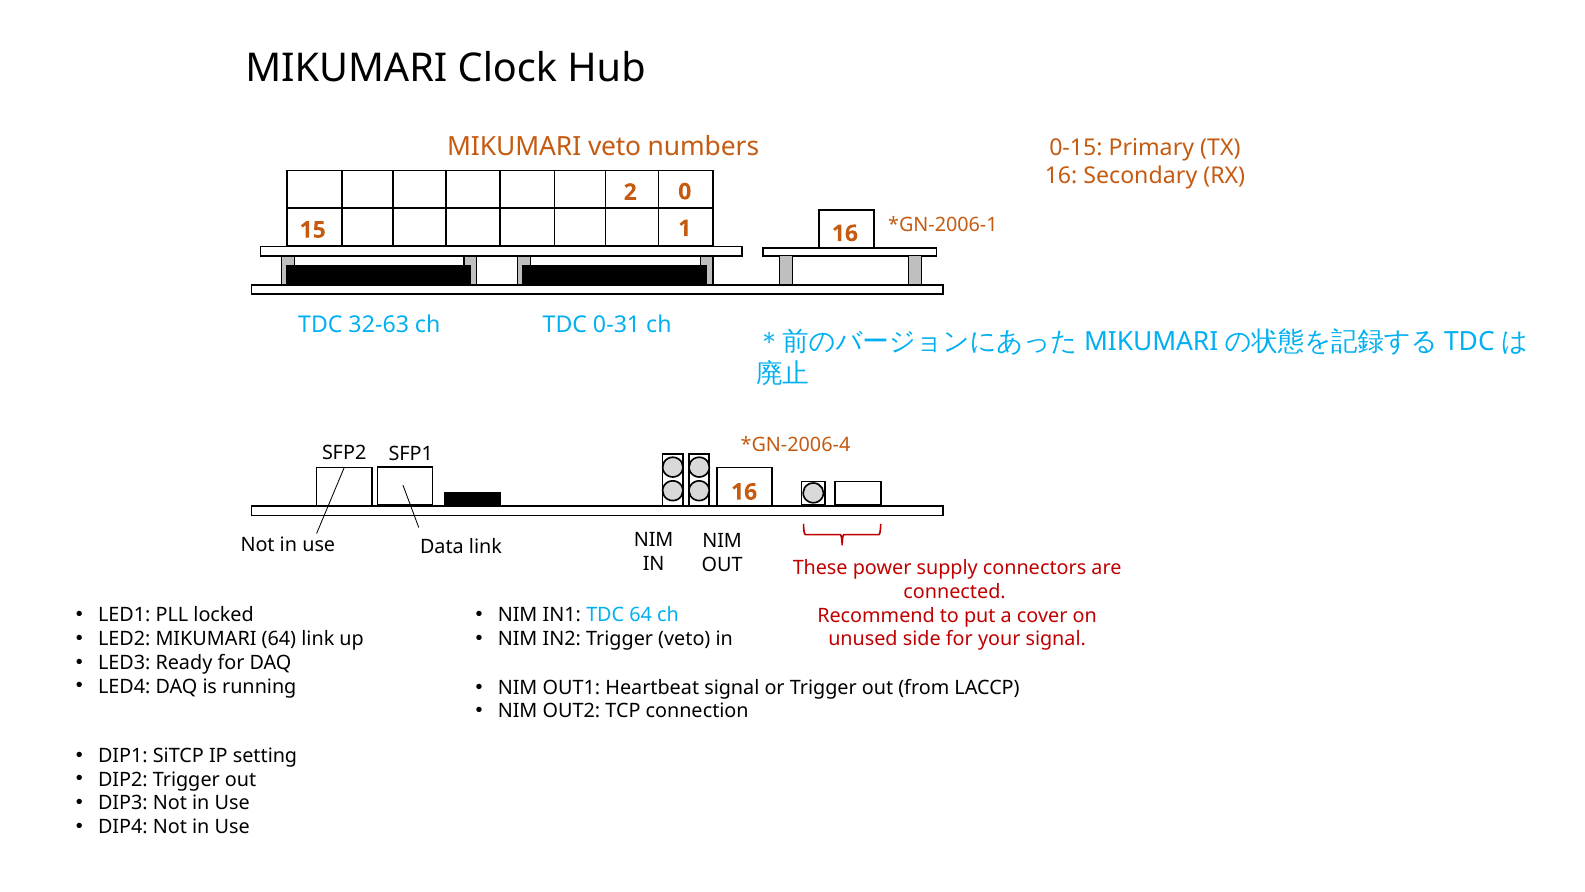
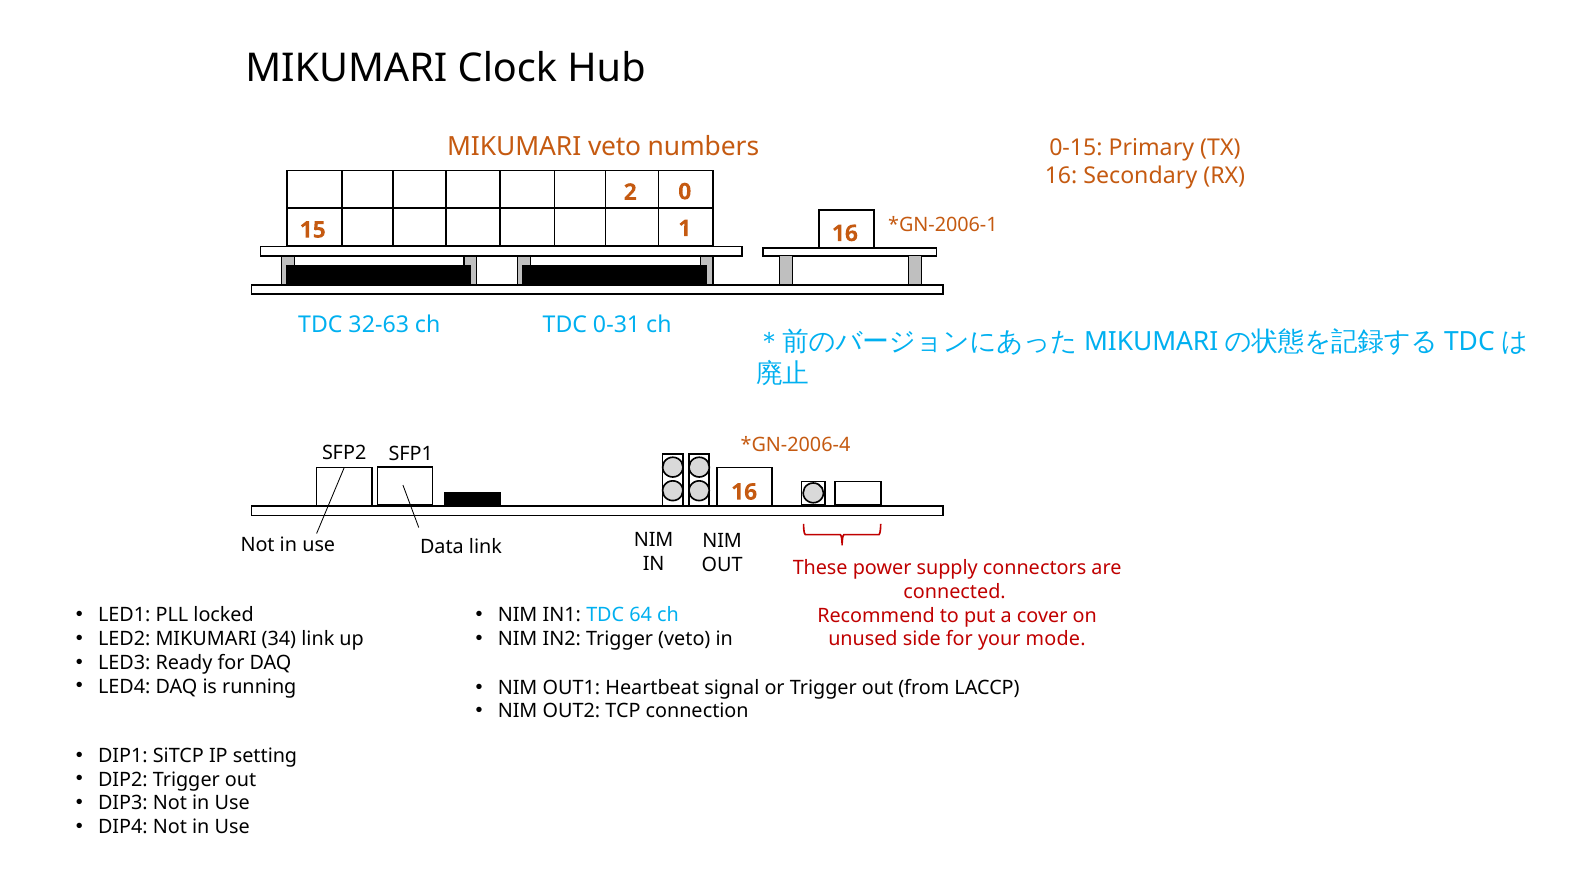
MIKUMARI 64: 64 -> 34 (279, 639)
your signal: signal -> mode (1056, 639)
